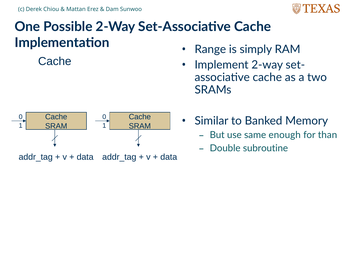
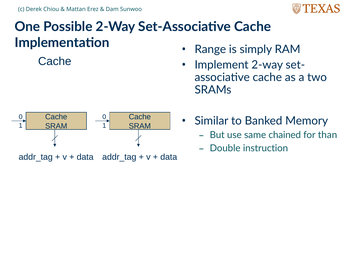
enough: enough -> chained (285, 135)
subroutine: subroutine -> instruction (265, 149)
